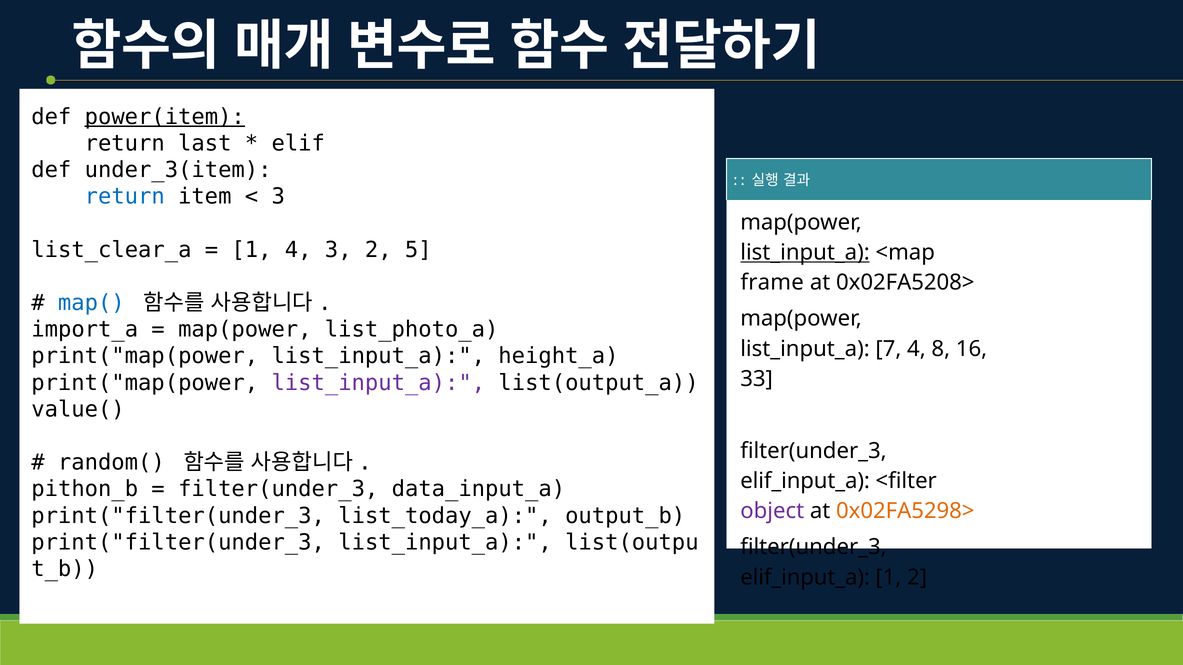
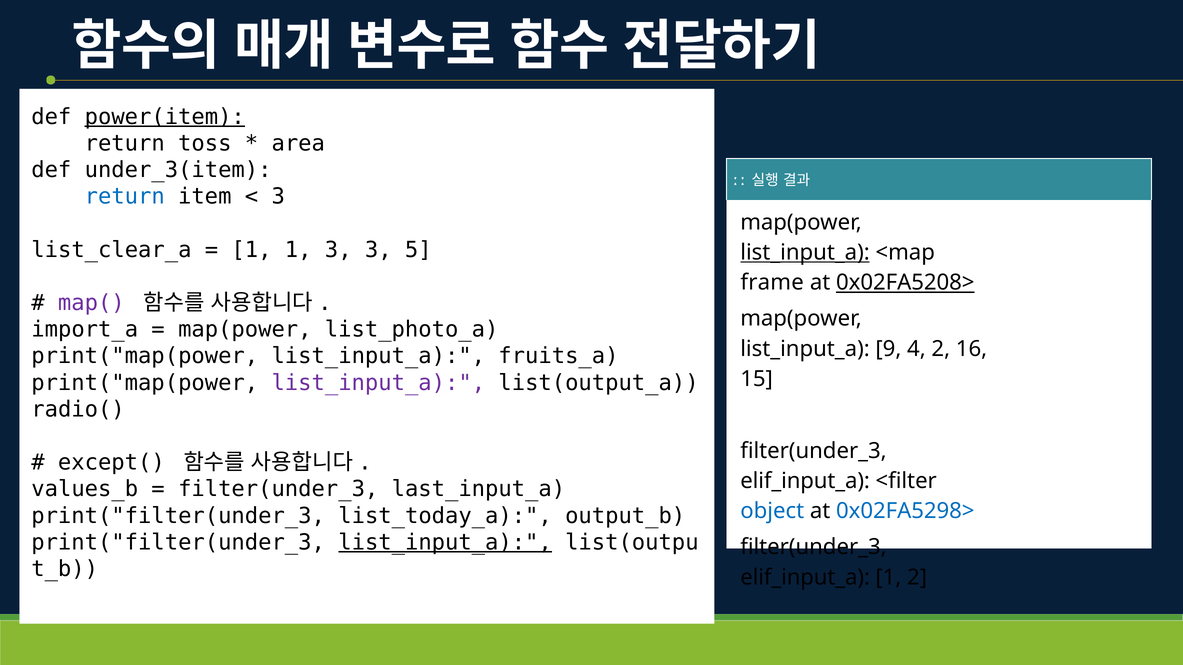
last: last -> toss (205, 143)
elif: elif -> area (298, 143)
1 4: 4 -> 1 (298, 250)
3 2: 2 -> 3 (378, 250)
0x02FA5208> underline: none -> present (905, 283)
map( colour: blue -> purple (91, 303)
7: 7 -> 9 (888, 349)
4 8: 8 -> 2 (941, 349)
height_a: height_a -> fruits_a (558, 356)
33: 33 -> 15 (757, 379)
value(: value( -> radio( (78, 410)
random(: random( -> except( (111, 463)
pithon_b: pithon_b -> values_b (85, 489)
data_input_a: data_input_a -> last_input_a (478, 489)
object colour: purple -> blue (772, 511)
0x02FA5298> colour: orange -> blue (905, 511)
list_input_a underline: none -> present (445, 543)
